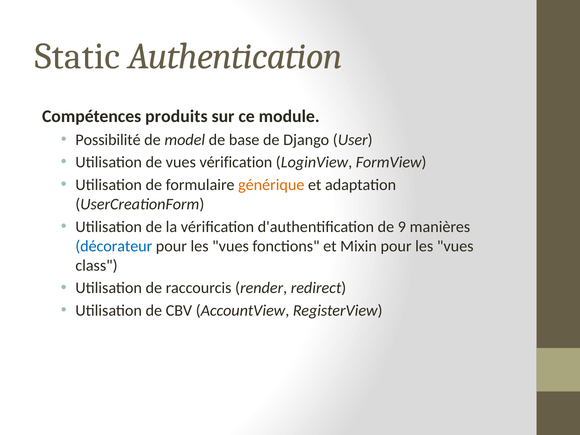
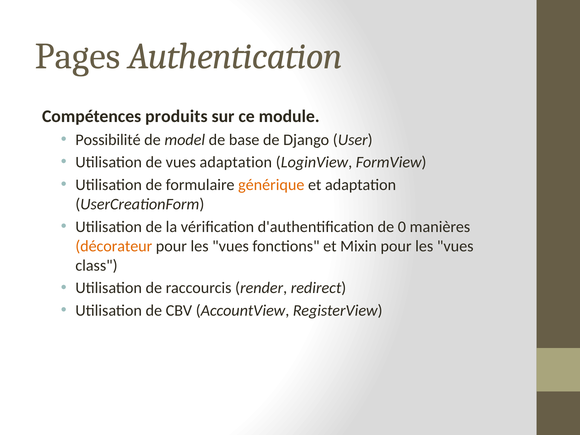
Static: Static -> Pages (78, 56)
vues vérification: vérification -> adaptation (236, 162)
9: 9 -> 0 (402, 227)
décorateur colour: blue -> orange (114, 246)
